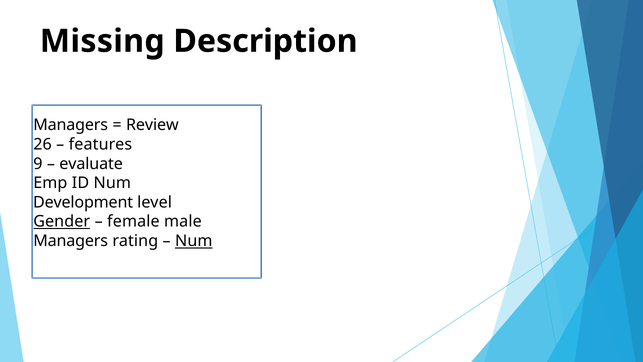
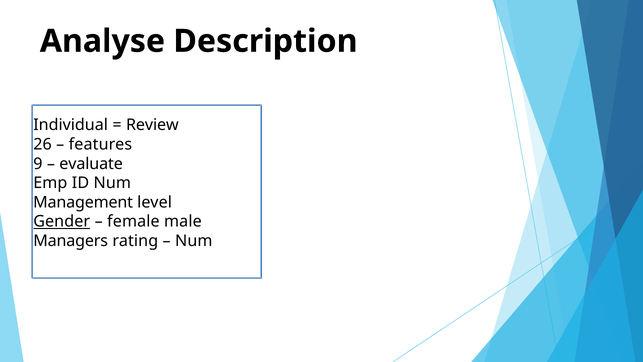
Missing: Missing -> Analyse (102, 41)
Managers: Managers -> Individual (71, 125)
Development: Development -> Management (83, 202)
Num underline: present -> none (194, 241)
